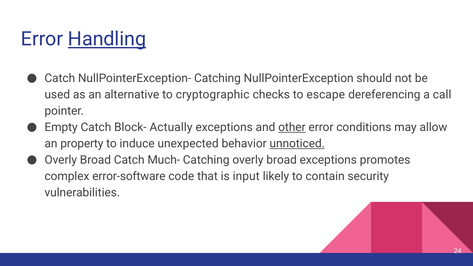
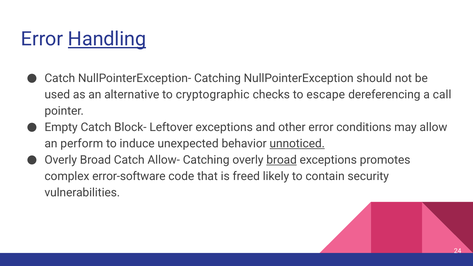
Actually: Actually -> Leftover (171, 127)
other underline: present -> none (292, 127)
property: property -> perform (82, 144)
Much-: Much- -> Allow- (164, 160)
broad underline: none -> present (282, 160)
input: input -> freed (246, 176)
